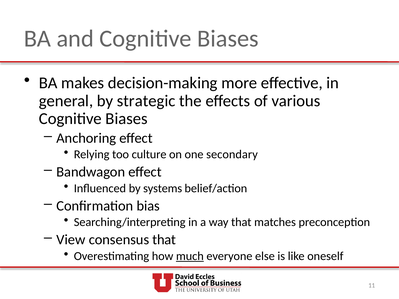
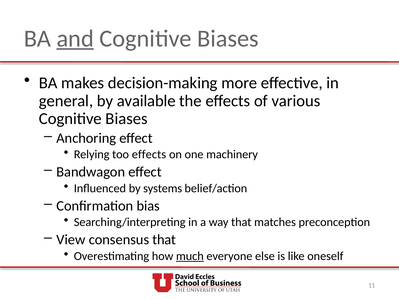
and underline: none -> present (75, 39)
strategic: strategic -> available (146, 101)
too culture: culture -> effects (149, 155)
secondary: secondary -> machinery (232, 155)
